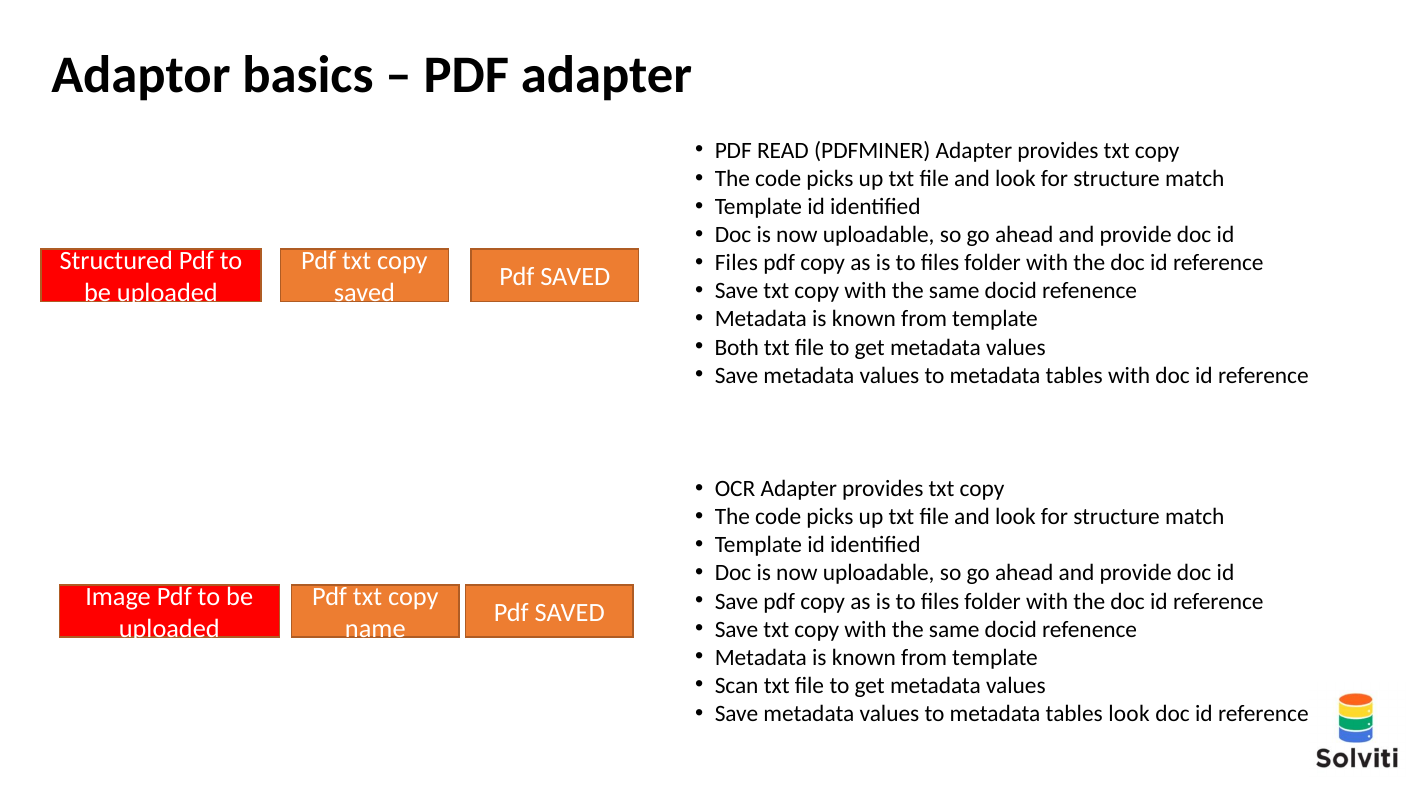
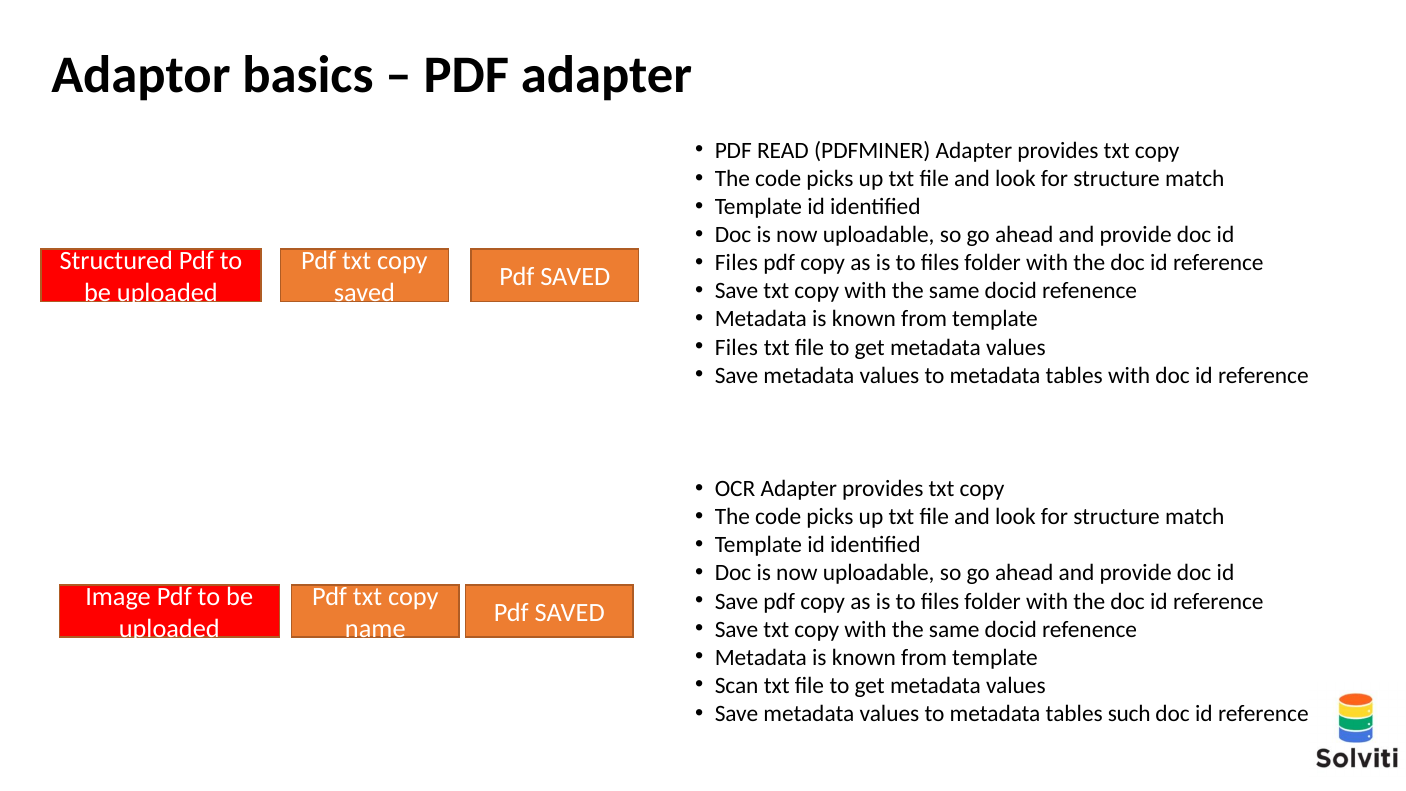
Both: Both -> Files (737, 347)
tables look: look -> such (1129, 714)
